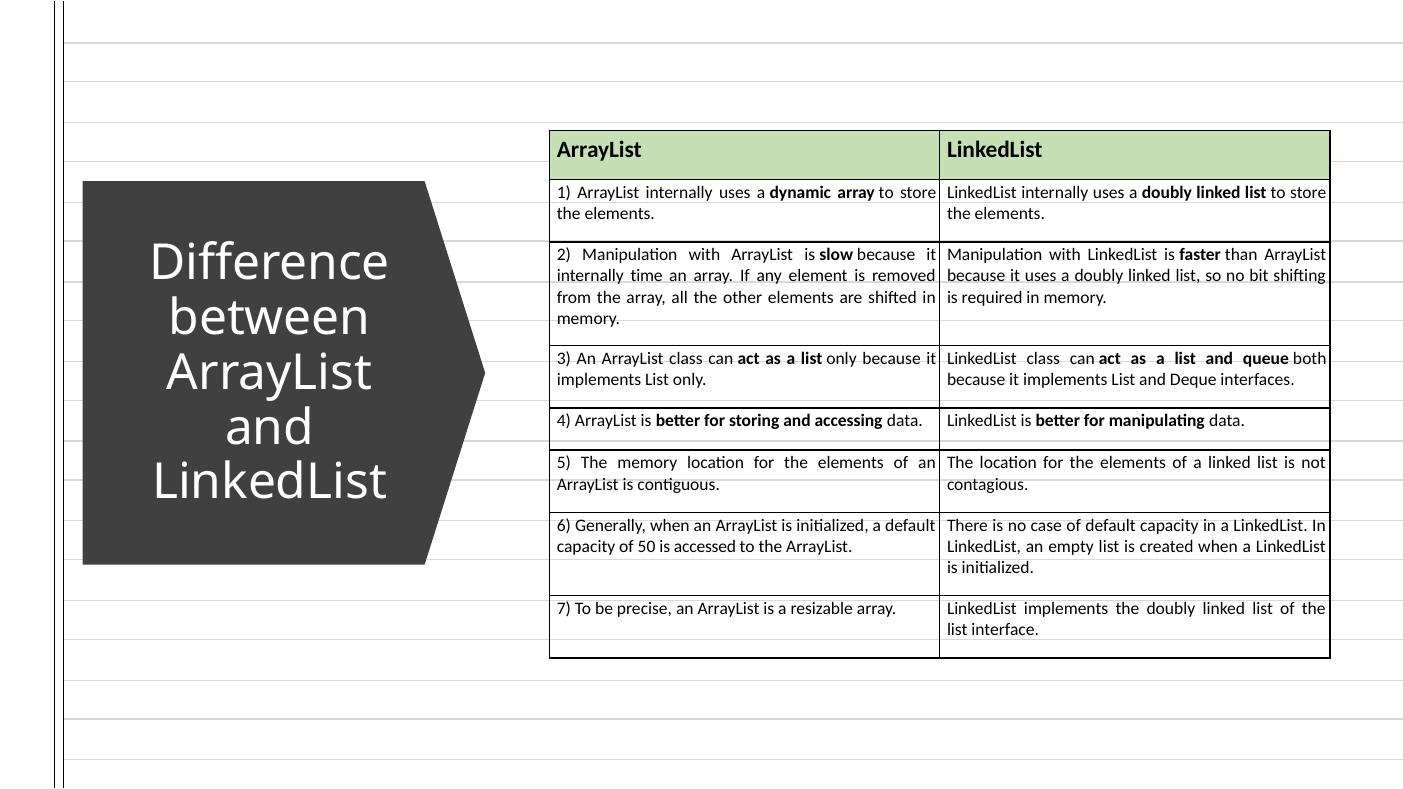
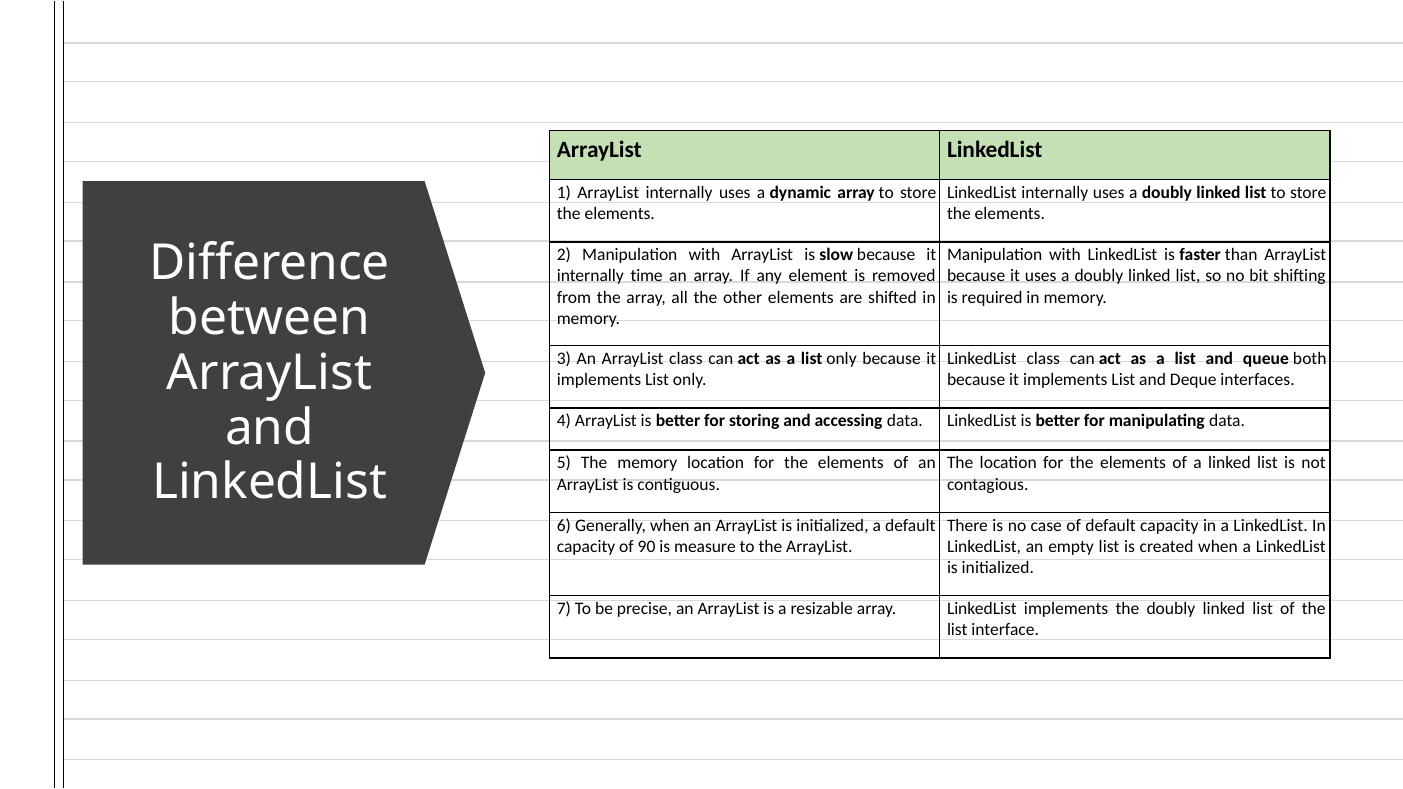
50: 50 -> 90 (647, 547)
accessed: accessed -> measure (705, 547)
